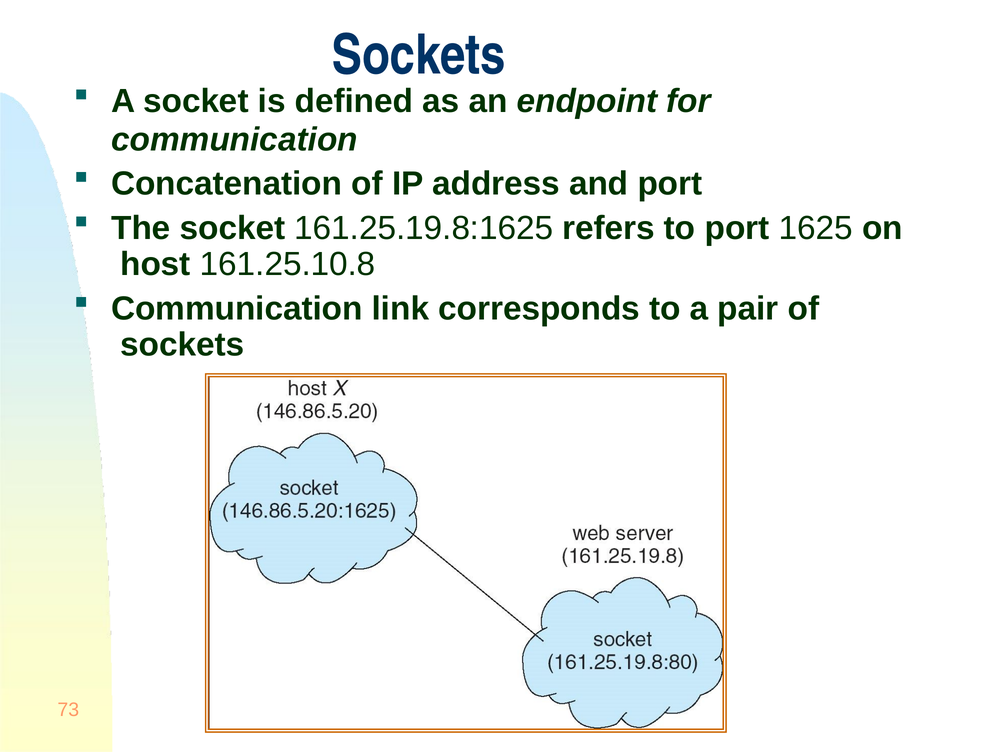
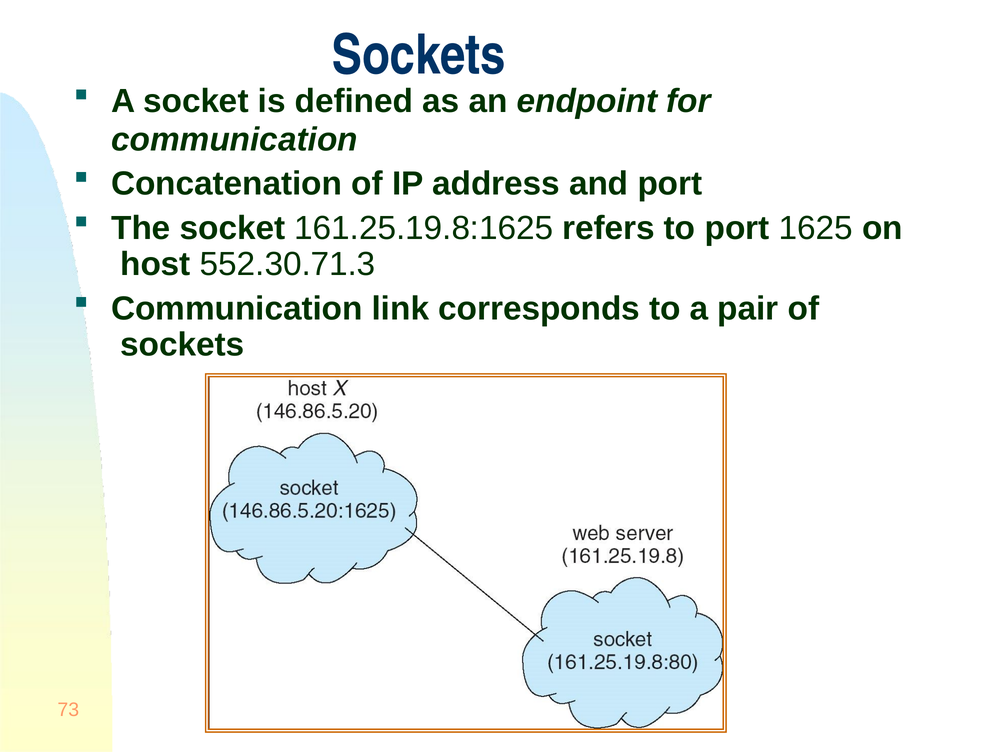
161.25.10.8: 161.25.10.8 -> 552.30.71.3 (288, 264)
